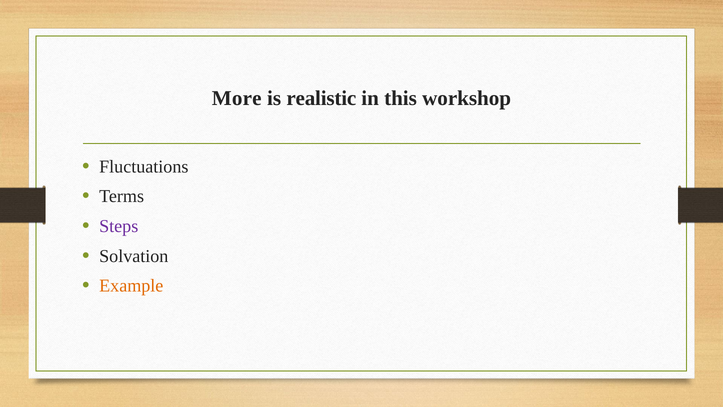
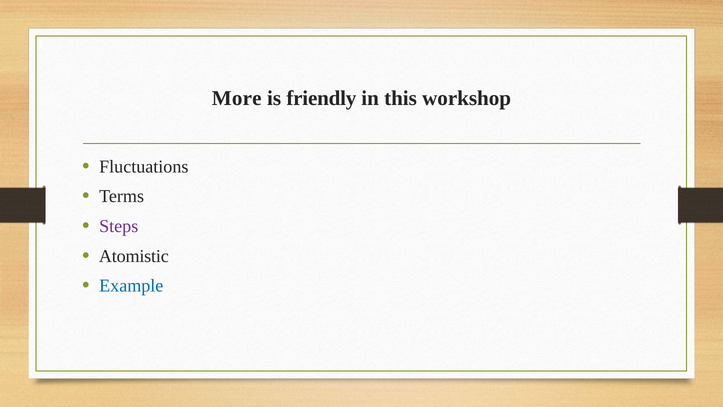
realistic: realistic -> friendly (321, 98)
Solvation: Solvation -> Atomistic (134, 256)
Example colour: orange -> blue (131, 286)
